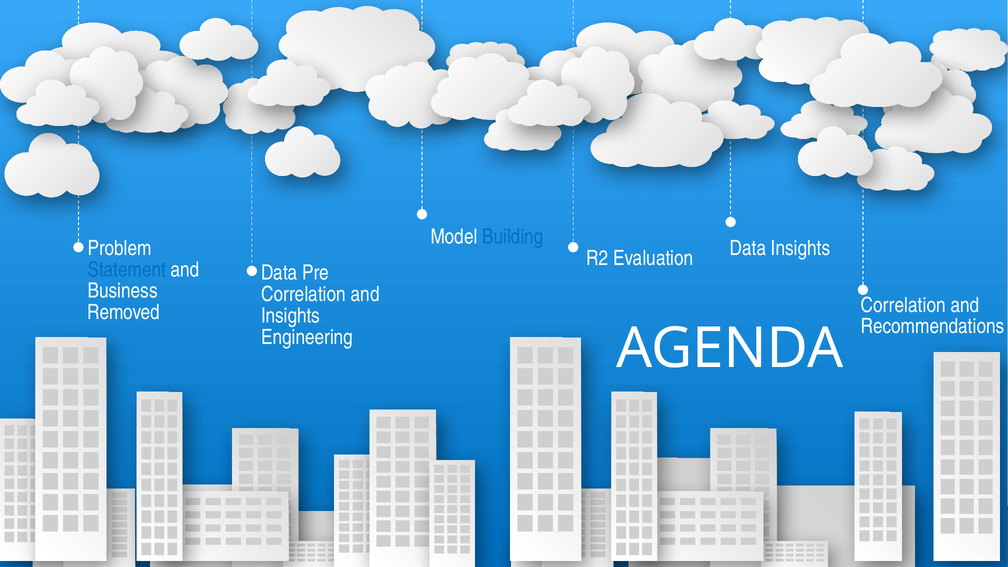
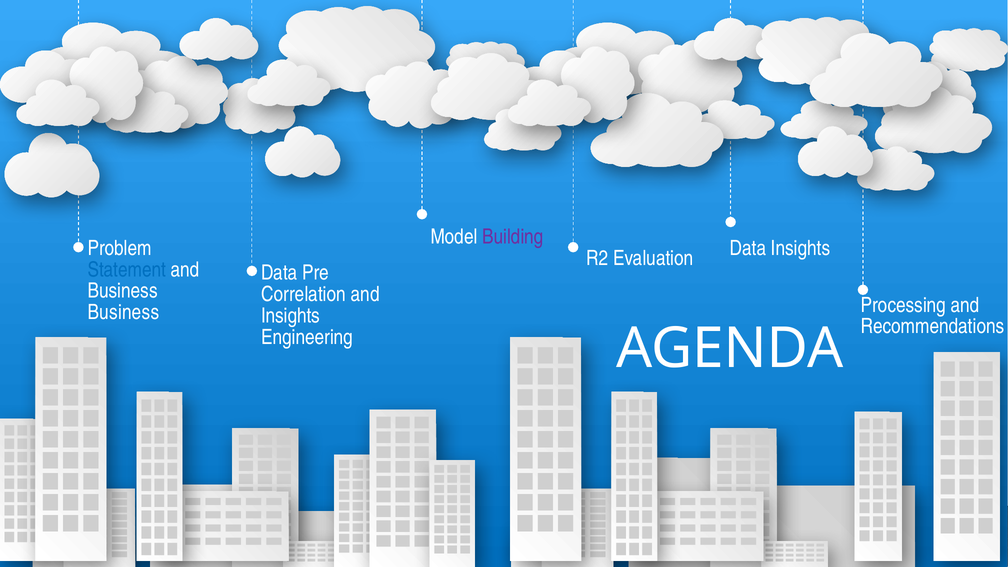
Building colour: blue -> purple (513, 237)
Correlation: Correlation -> Processing (903, 305)
Removed: Removed -> Business (123, 312)
